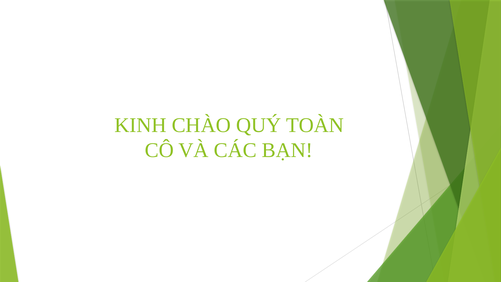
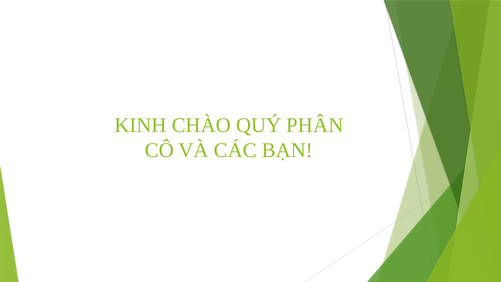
TOÀN: TOÀN -> PHÂN (315, 125)
